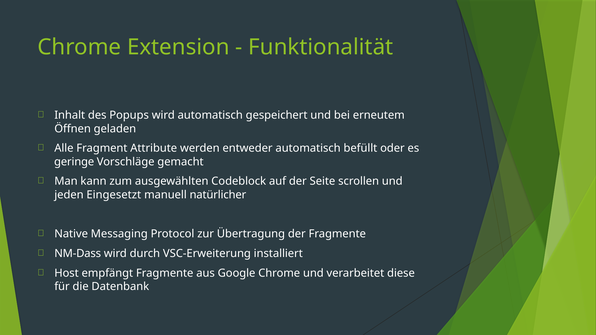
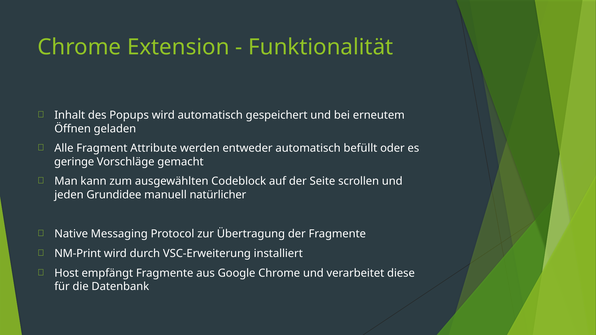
Eingesetzt: Eingesetzt -> Grundidee (114, 195)
NM-Dass: NM-Dass -> NM-Print (78, 254)
